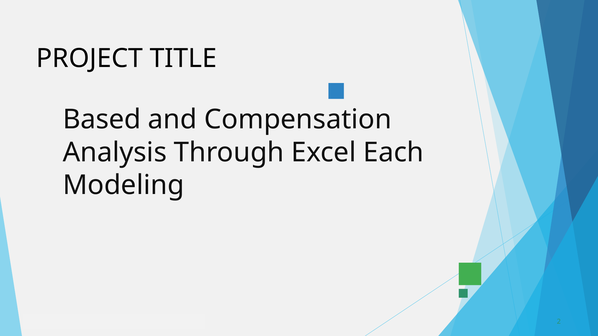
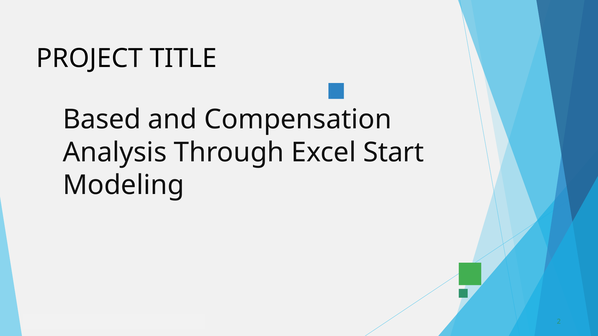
Each: Each -> Start (394, 153)
